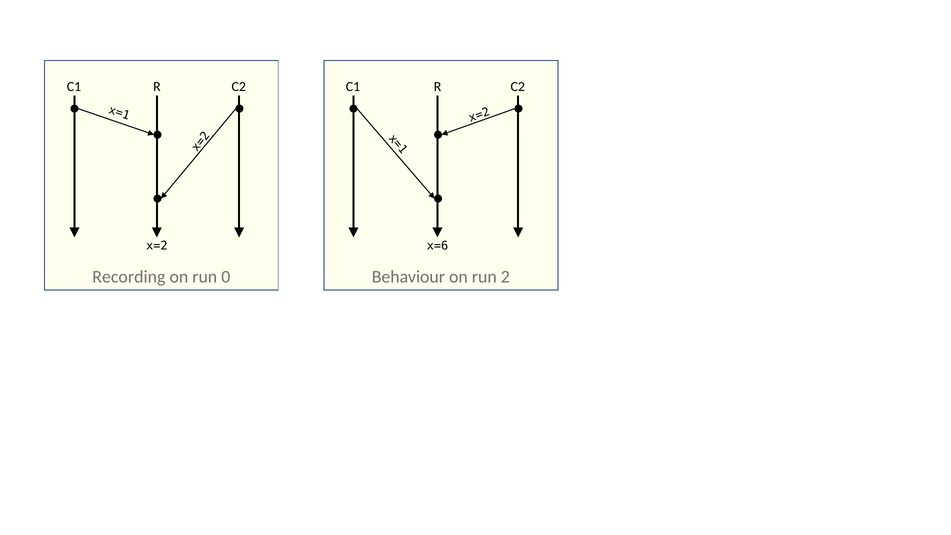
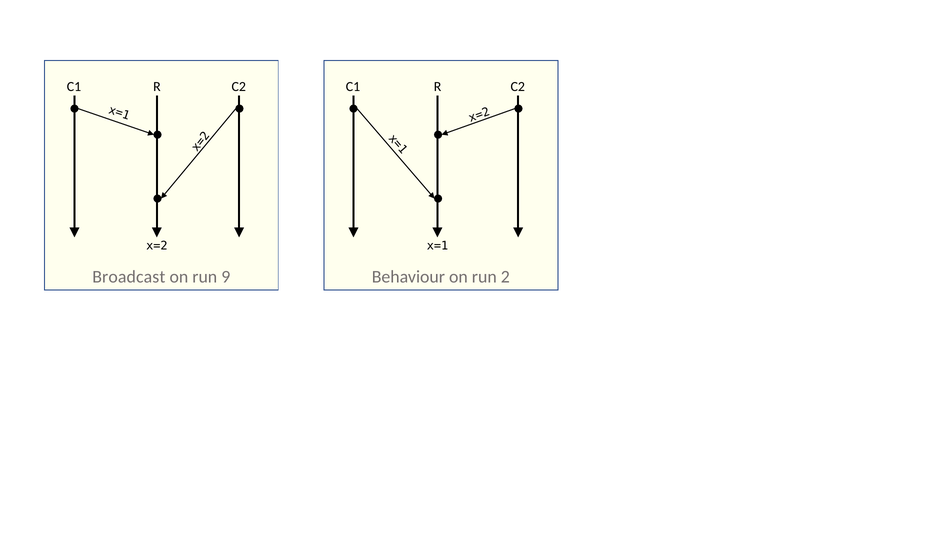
x=6: x=6 -> x=1 (438, 246)
Recording: Recording -> Broadcast (129, 277)
0: 0 -> 9 (226, 277)
